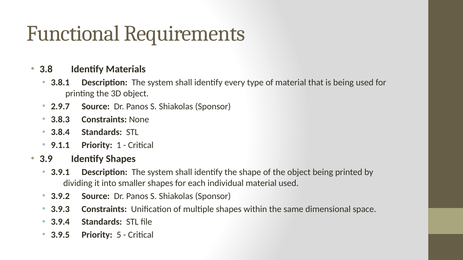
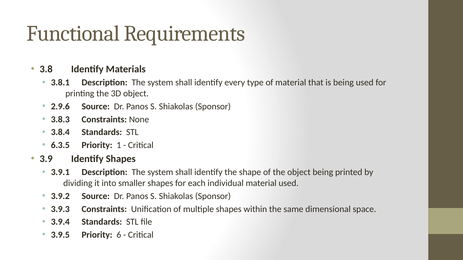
2.9.7: 2.9.7 -> 2.9.6 (60, 107)
9.1.1: 9.1.1 -> 6.3.5 (60, 145)
5: 5 -> 6 (119, 235)
